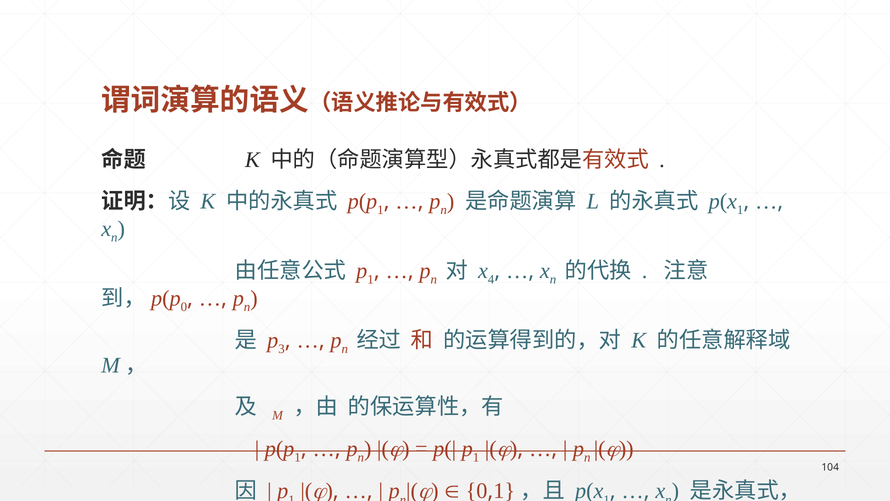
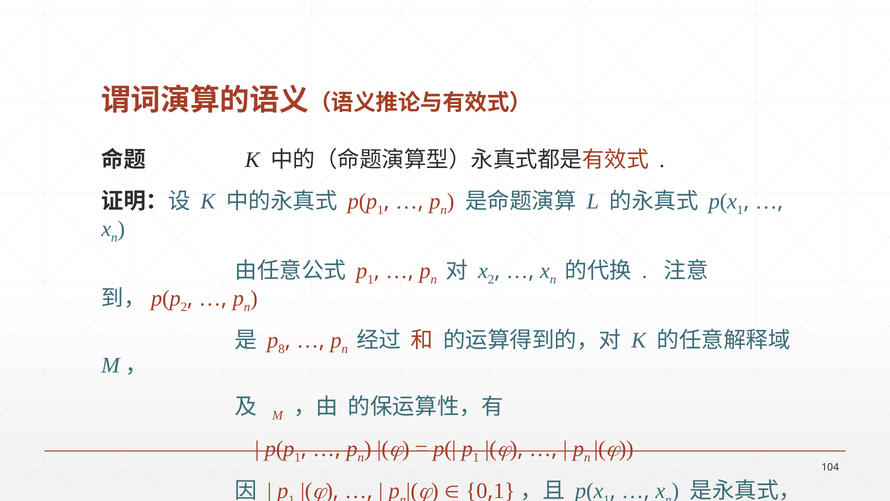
4: 4 -> 2 (491, 279)
0: 0 -> 2 (184, 307)
3: 3 -> 8 (282, 349)
